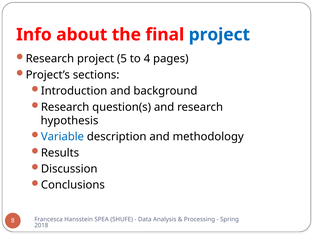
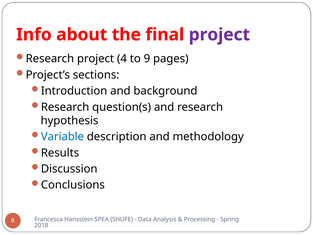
project colour: blue -> purple (219, 35)
5: 5 -> 4 (122, 59)
4: 4 -> 9 (147, 59)
